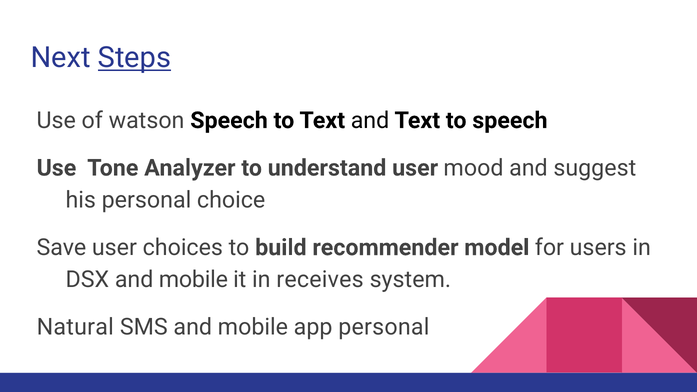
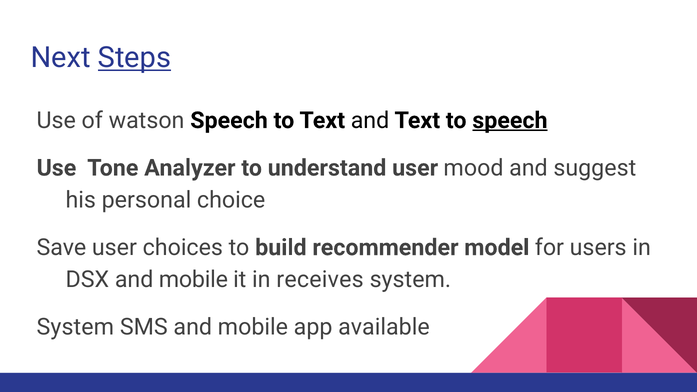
speech underline: none -> present (510, 120)
Natural: Natural -> System (75, 327)
app personal: personal -> available (384, 327)
